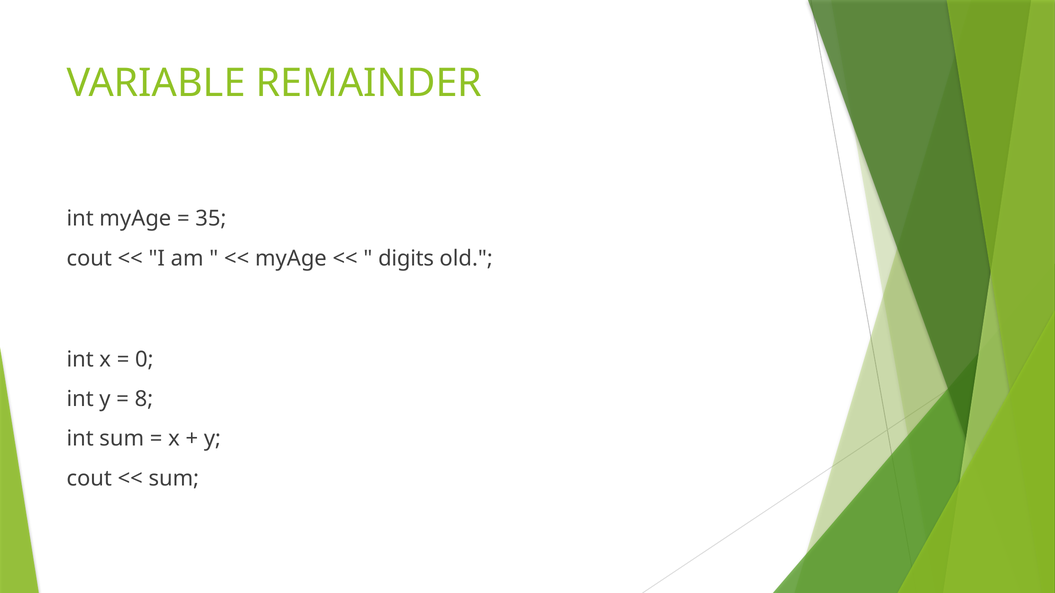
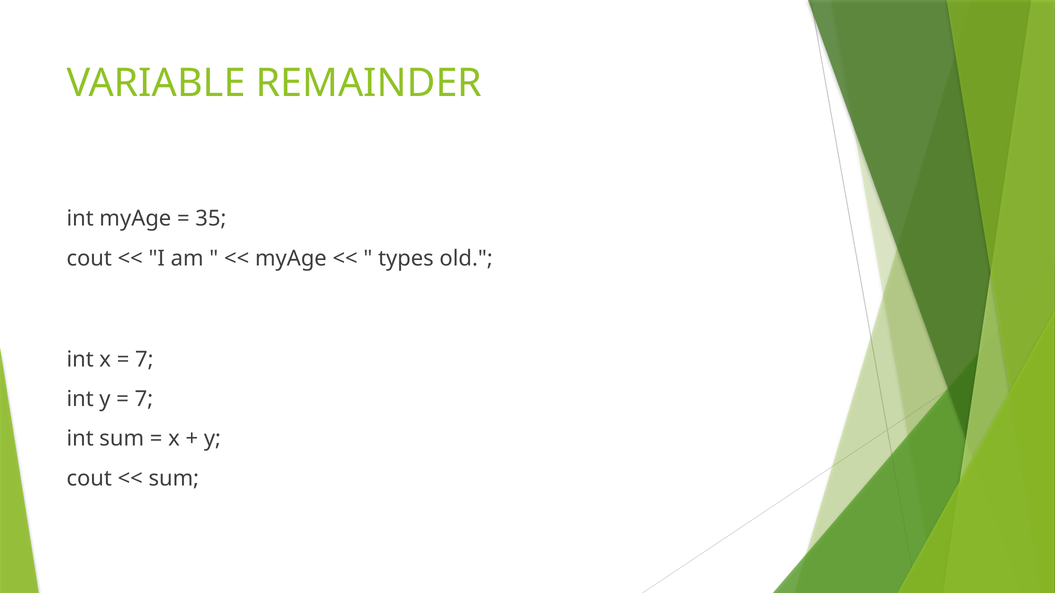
digits: digits -> types (406, 259)
0: 0 -> 7 (144, 360)
8: 8 -> 7 (144, 399)
